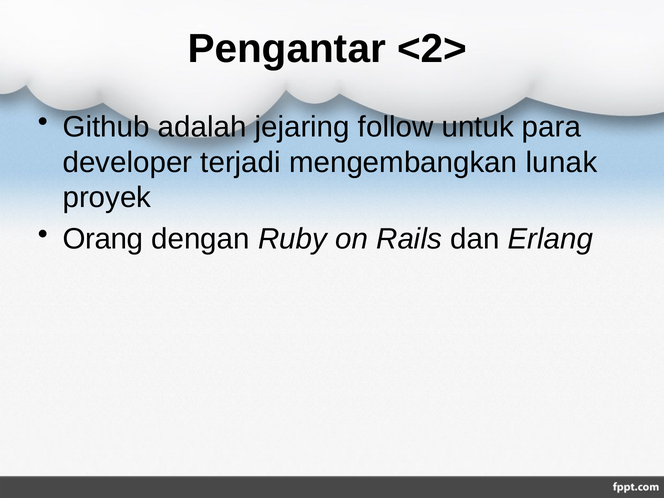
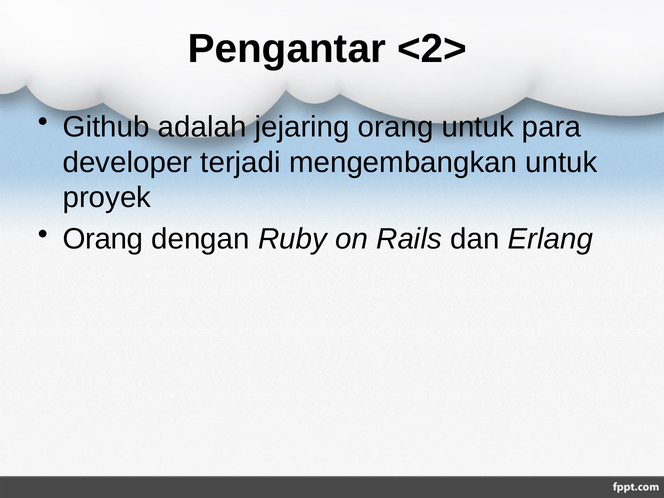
jejaring follow: follow -> orang (396, 127)
mengembangkan lunak: lunak -> untuk (562, 162)
